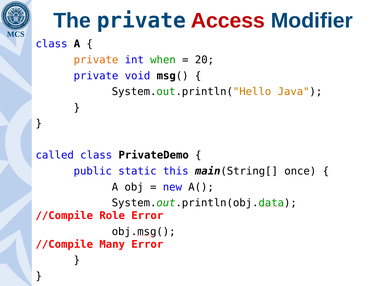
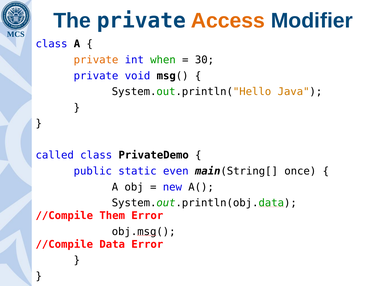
Access colour: red -> orange (228, 21)
20: 20 -> 30 (204, 60)
this: this -> even (176, 171)
Role: Role -> Them (112, 215)
Many: Many -> Data (112, 244)
